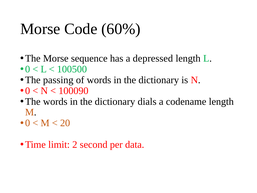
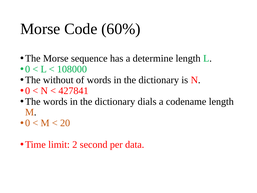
depressed: depressed -> determine (153, 58)
100500: 100500 -> 108000 (72, 69)
passing: passing -> without (58, 80)
100090: 100090 -> 427841 (73, 91)
